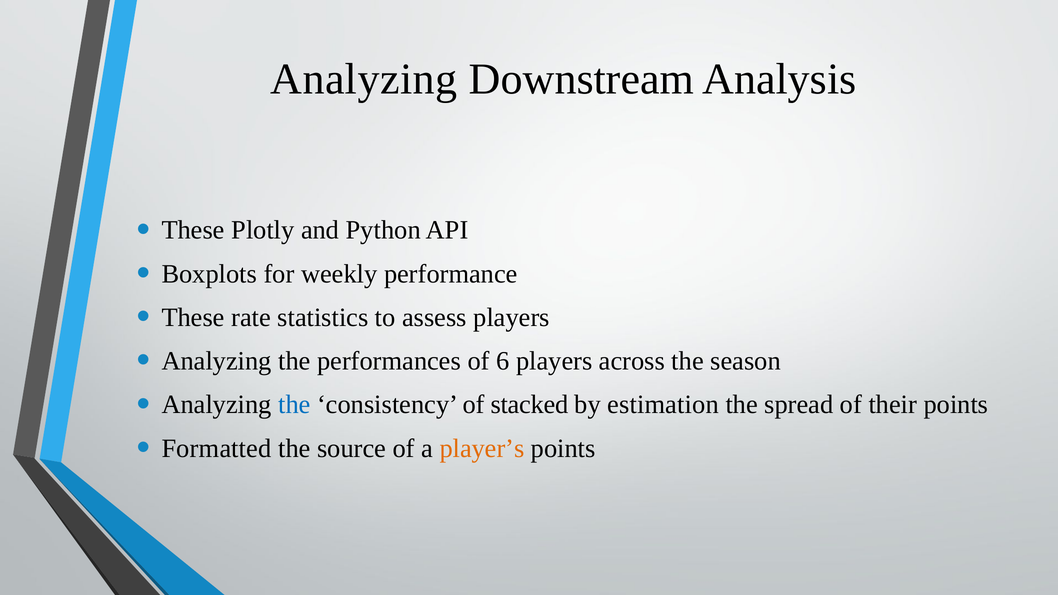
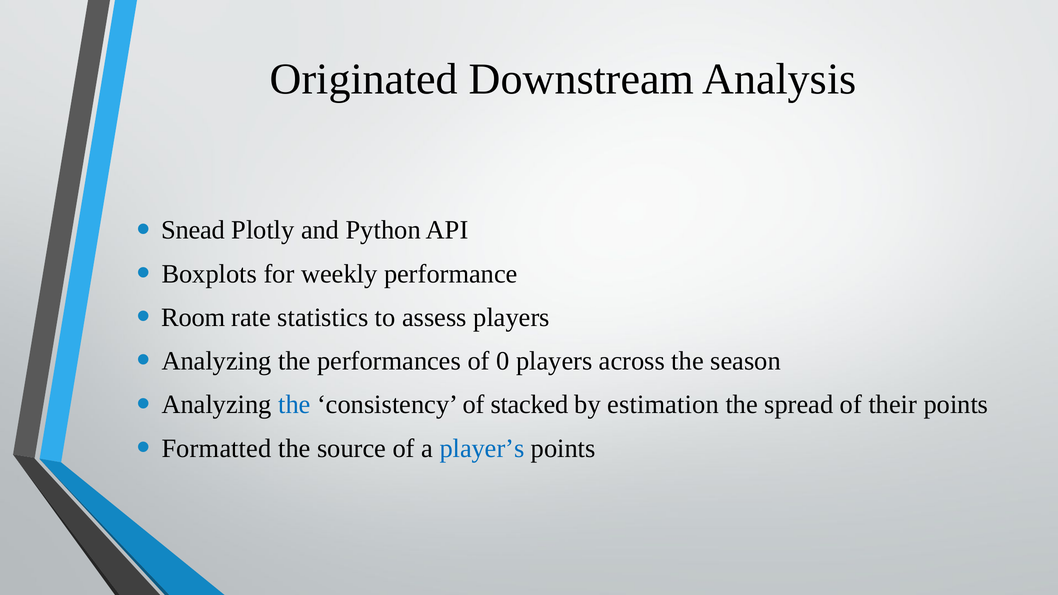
Analyzing: Analyzing -> Originated (364, 79)
These: These -> Snead (193, 230)
These: These -> Room (193, 318)
6: 6 -> 0 (503, 361)
player’s colour: orange -> blue (482, 448)
